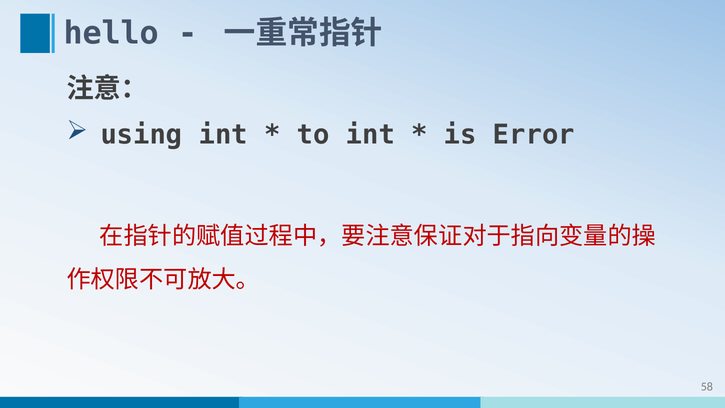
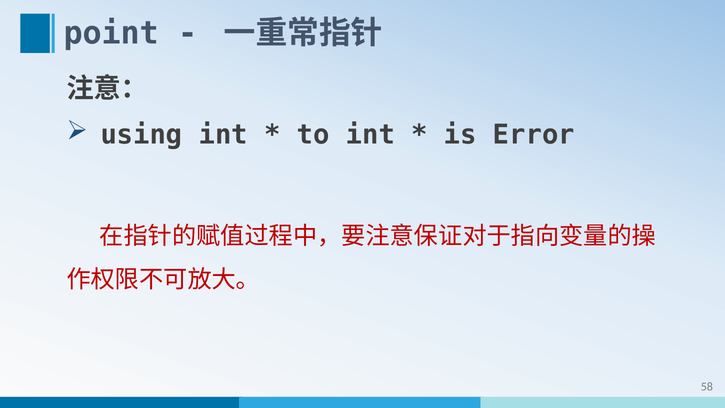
hello: hello -> point (111, 33)
